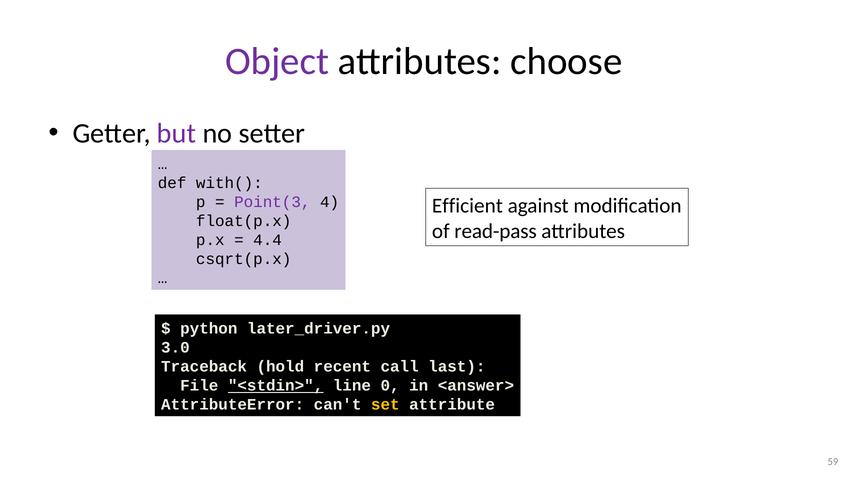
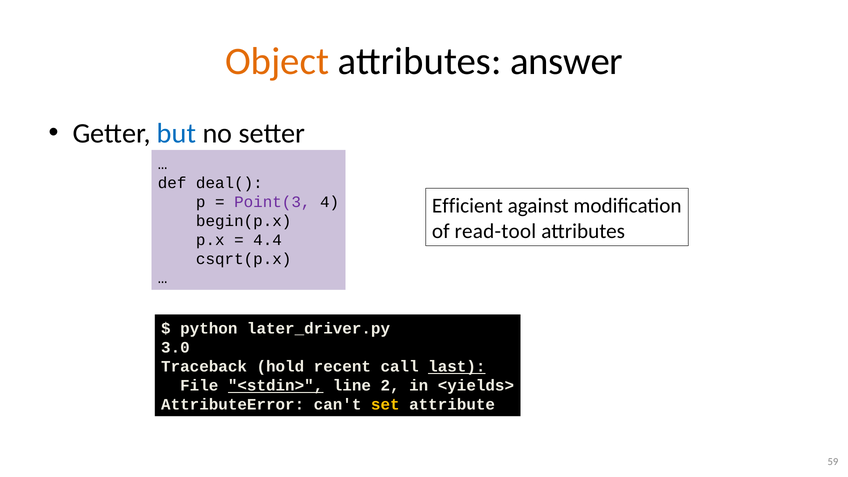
Object colour: purple -> orange (277, 62)
choose: choose -> answer (567, 62)
but colour: purple -> blue (177, 133)
with(: with( -> deal( (229, 183)
float(p.x: float(p.x -> begin(p.x (244, 221)
read-pass: read-pass -> read-tool (495, 231)
last underline: none -> present (457, 366)
0: 0 -> 2 (390, 386)
<answer>: <answer> -> <yields> (476, 386)
